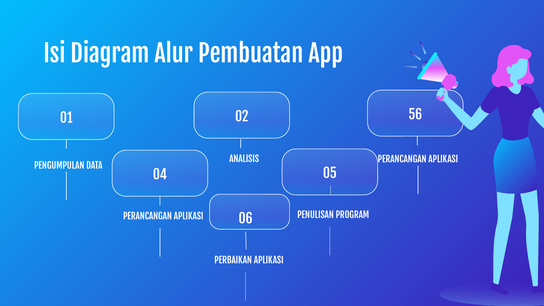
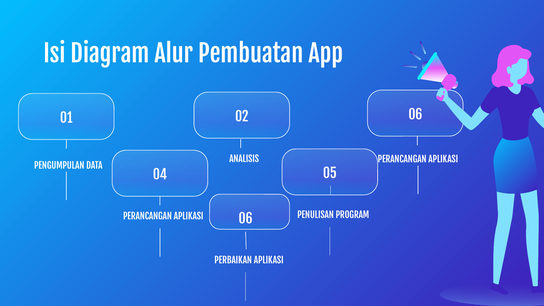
02 56: 56 -> 06 (415, 115)
